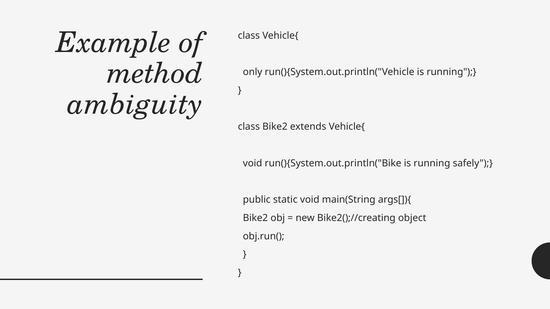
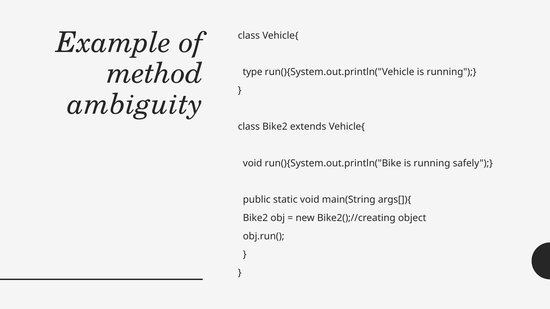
only: only -> type (253, 72)
